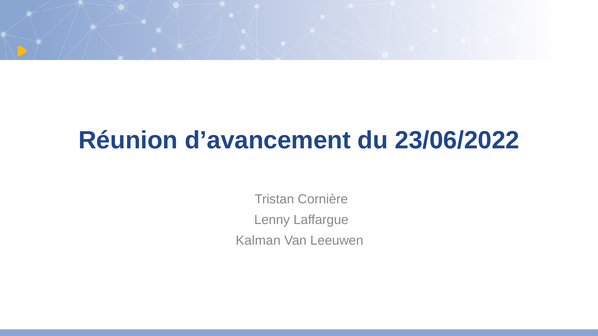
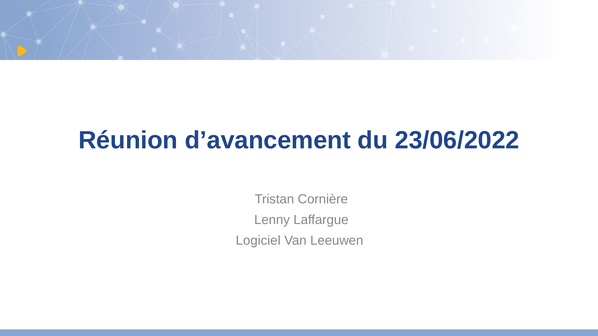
Kalman: Kalman -> Logiciel (258, 241)
